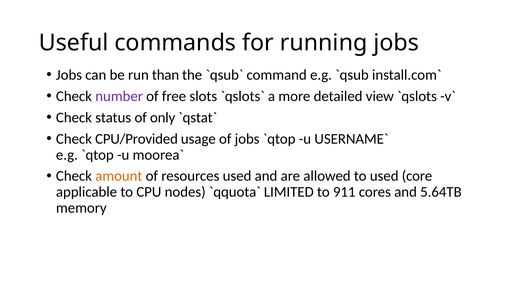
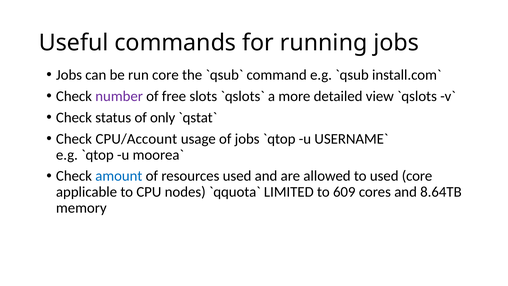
run than: than -> core (165, 75)
CPU/Provided: CPU/Provided -> CPU/Account (136, 139)
amount colour: orange -> blue (119, 176)
911: 911 -> 609 (344, 192)
5.64TB: 5.64TB -> 8.64TB (441, 192)
